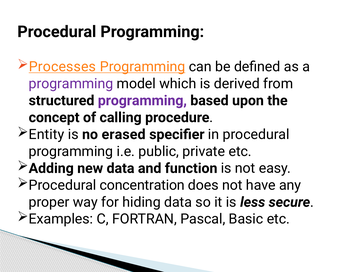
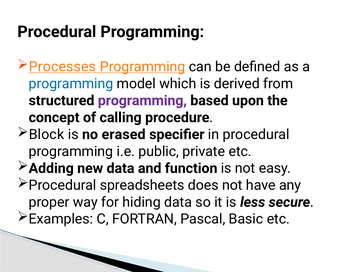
programming colour: purple -> blue (71, 84)
Entity: Entity -> Block (46, 135)
concentration: concentration -> spreadsheets (142, 185)
